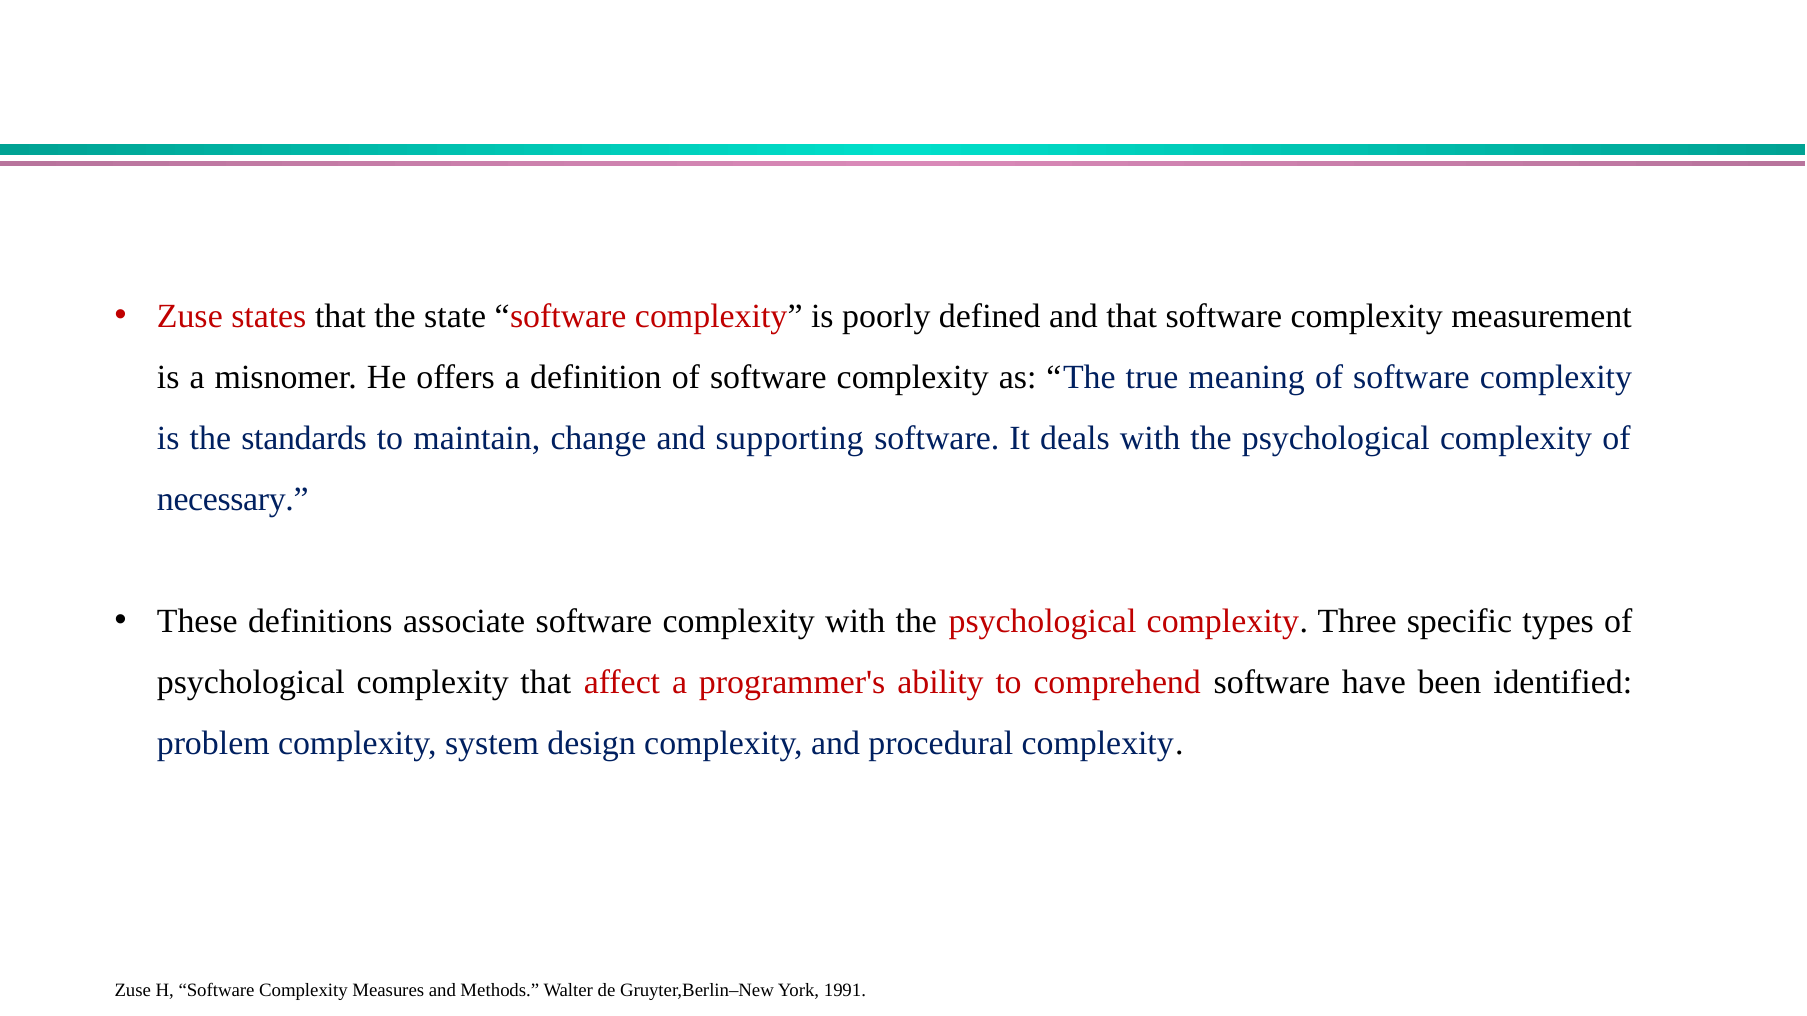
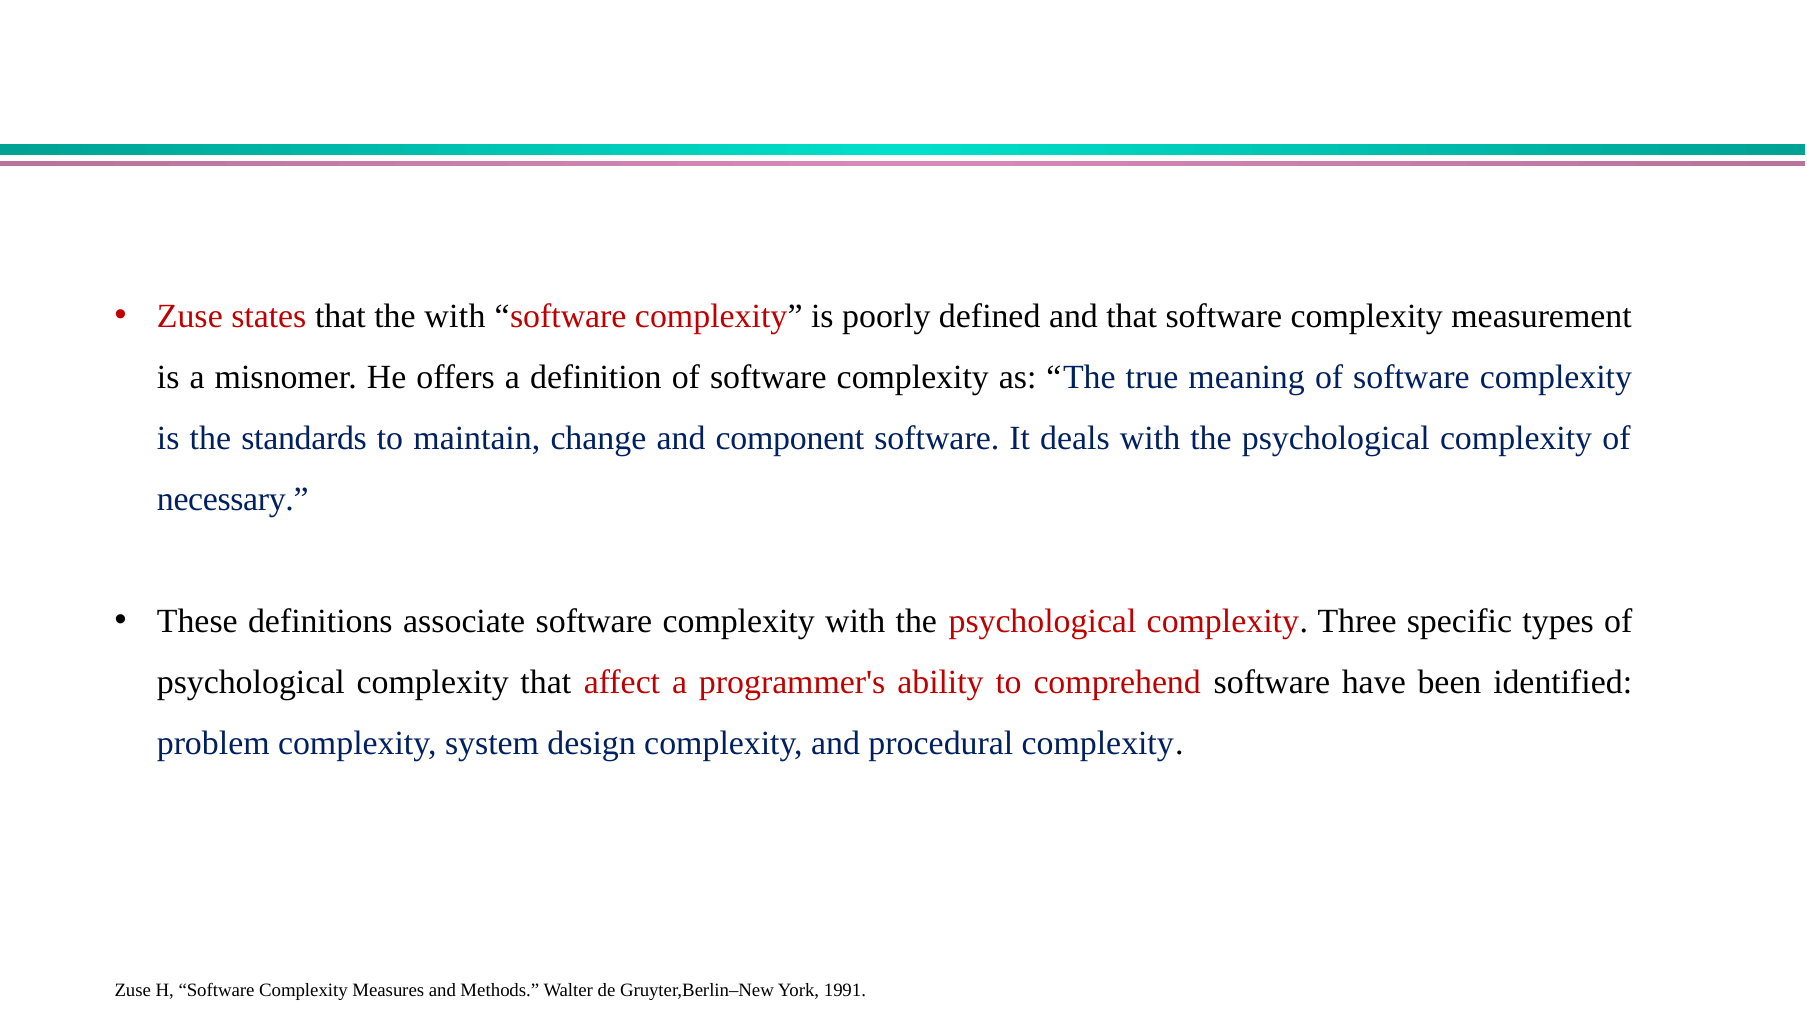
the state: state -> with (455, 317)
supporting: supporting -> component (790, 439)
